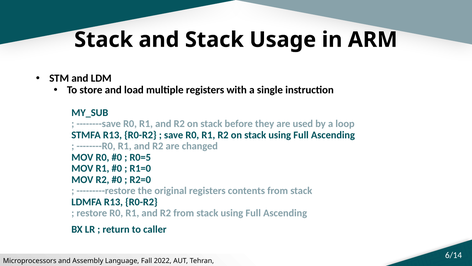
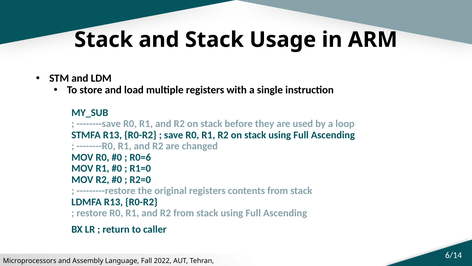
R0=5: R0=5 -> R0=6 (140, 157)
